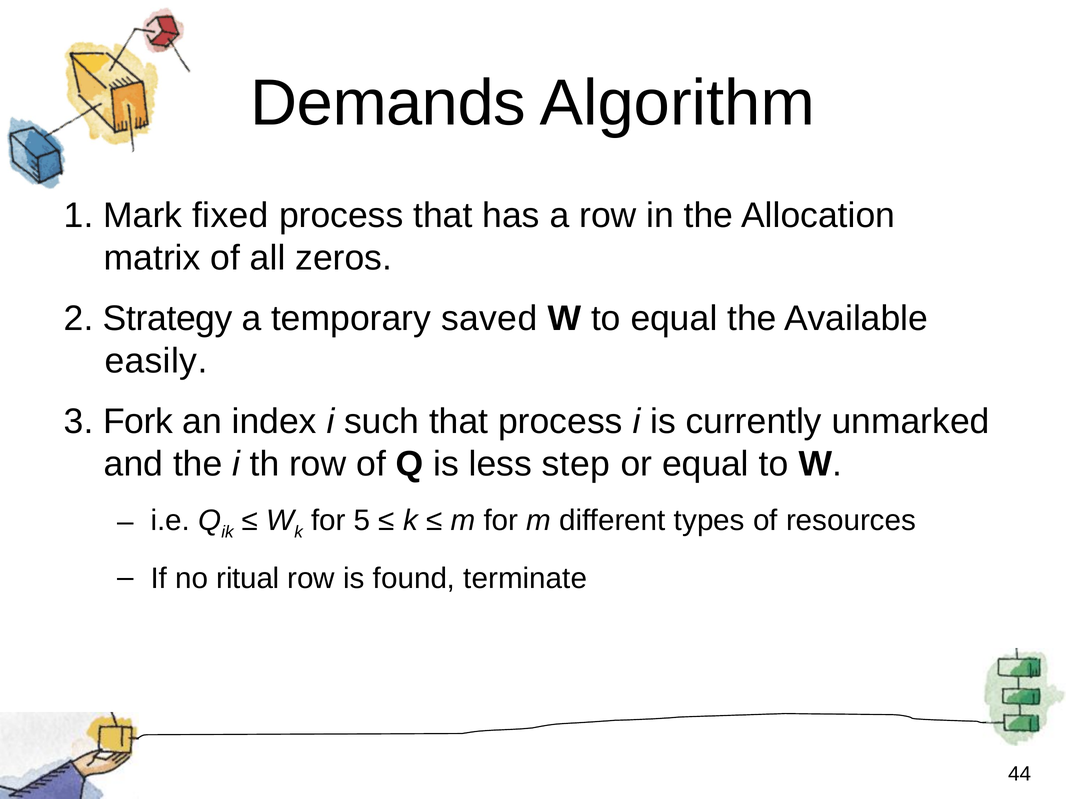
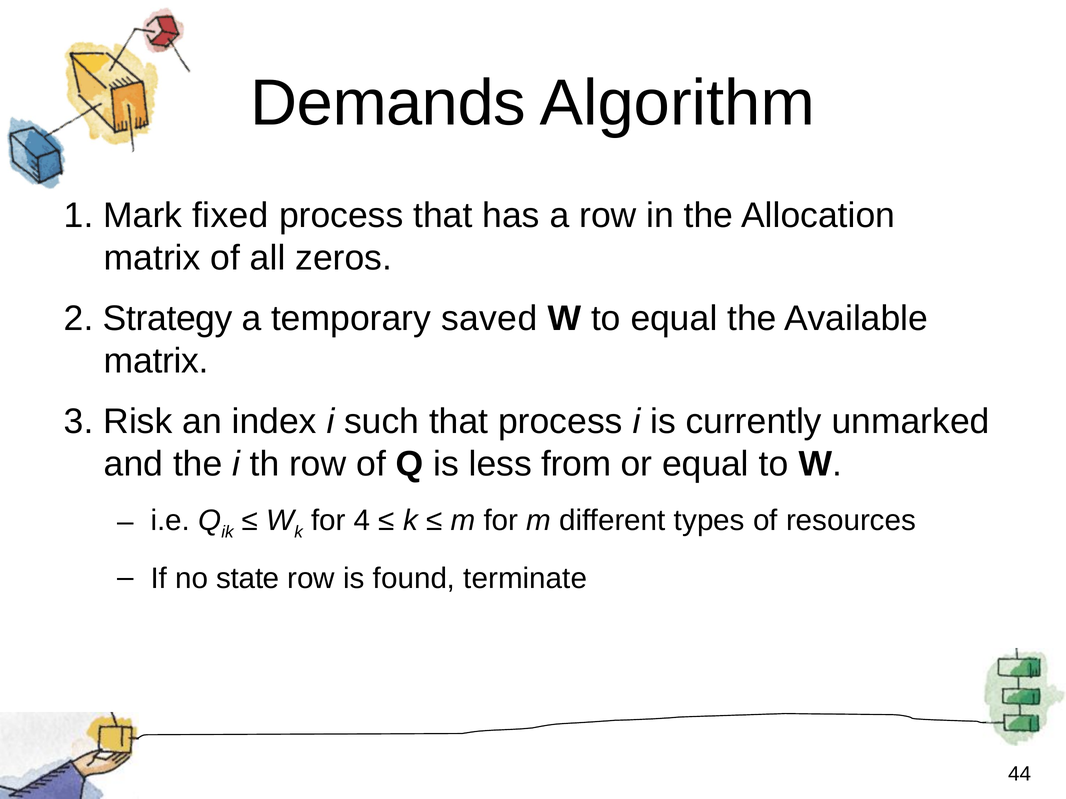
easily: easily -> matrix (156, 361)
Fork: Fork -> Risk (138, 422)
step: step -> from (576, 464)
5: 5 -> 4 (362, 521)
ritual: ritual -> state (248, 579)
